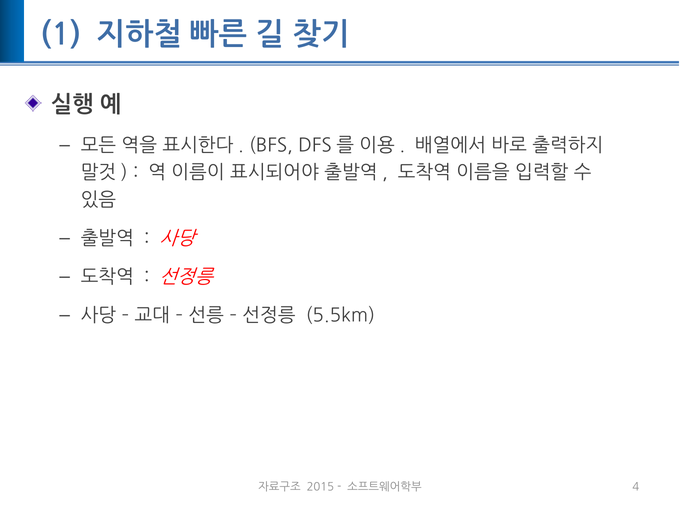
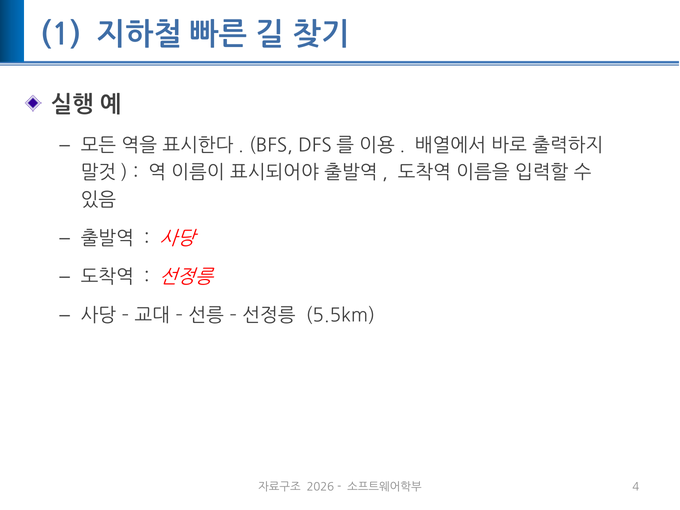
2015: 2015 -> 2026 (320, 487)
